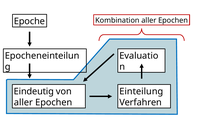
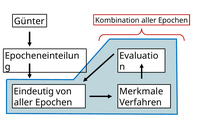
Epoche: Epoche -> Günter (29, 21)
Einteilung: Einteilung -> Merkmale (141, 92)
